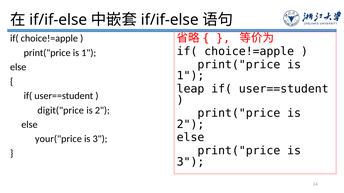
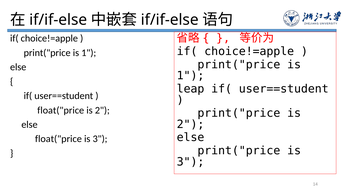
digit("price: digit("price -> float("price (61, 110)
your("price: your("price -> float("price (58, 139)
